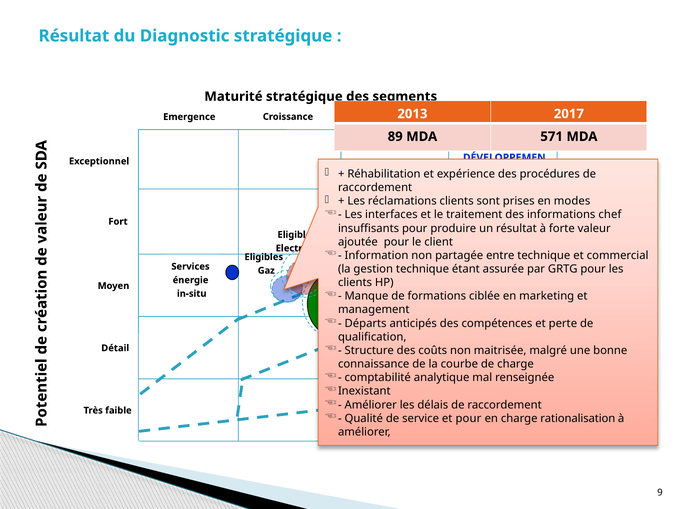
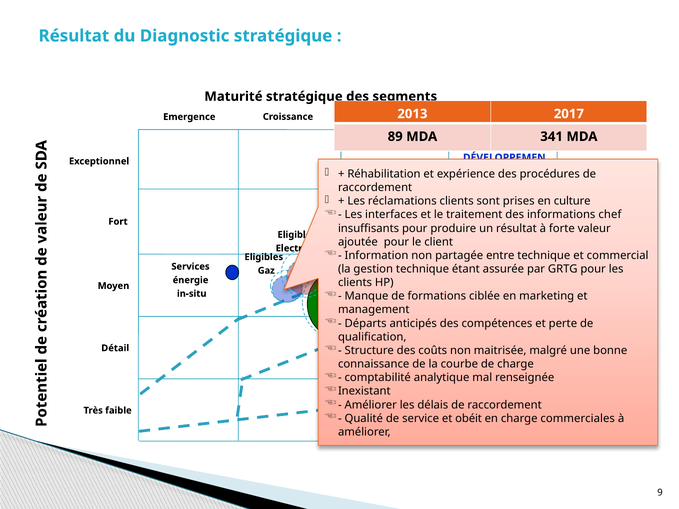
571: 571 -> 341 (552, 137)
modes: modes -> culture (572, 201)
et pour: pour -> obéit (469, 419)
rationalisation: rationalisation -> commerciales (578, 419)
